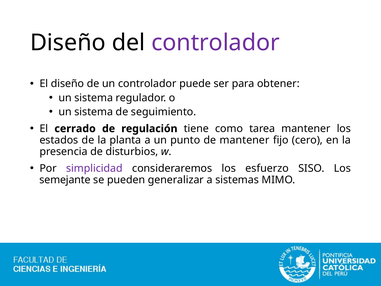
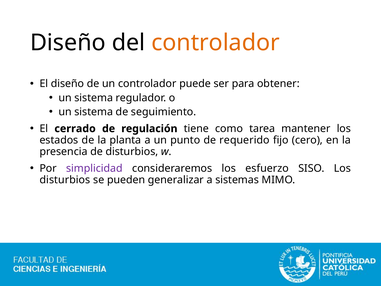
controlador colour: purple -> orange (215, 43)
de mantener: mantener -> requerido (245, 140)
semejante: semejante -> disturbios (65, 180)
